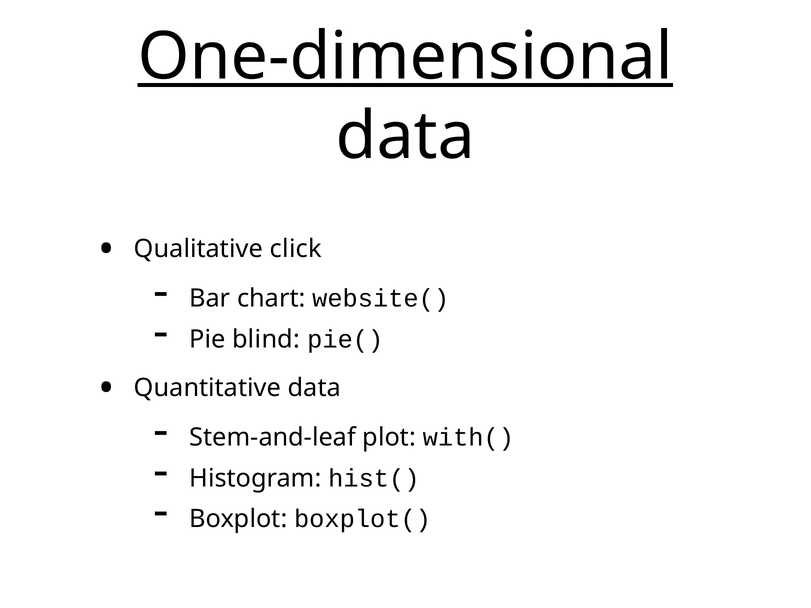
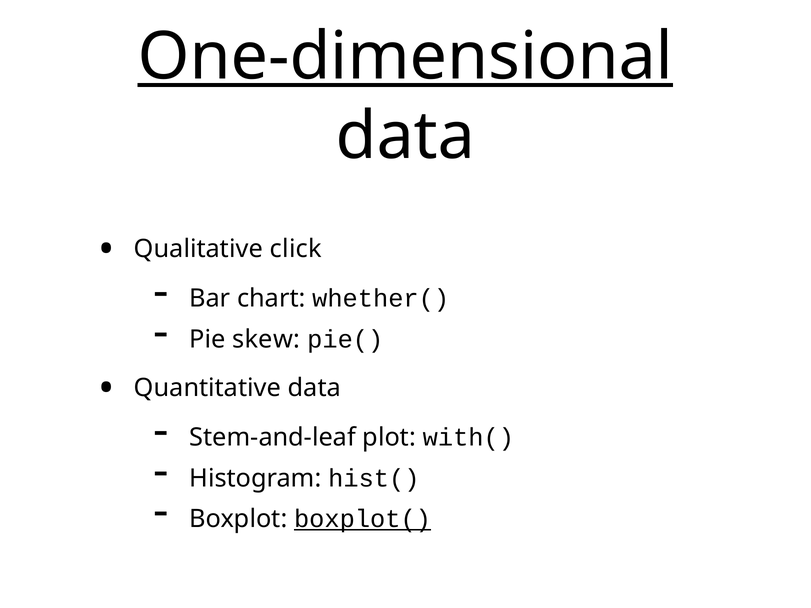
website(: website( -> whether( (381, 298)
blind: blind -> skew (266, 339)
boxplot( underline: none -> present (362, 519)
